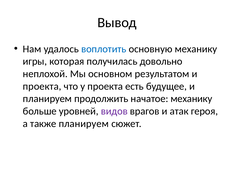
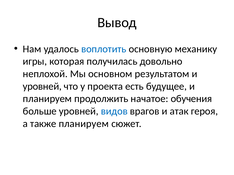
проекта: проекта -> уровней (42, 87)
начатое механику: механику -> обучения (191, 99)
видов colour: purple -> blue (114, 112)
